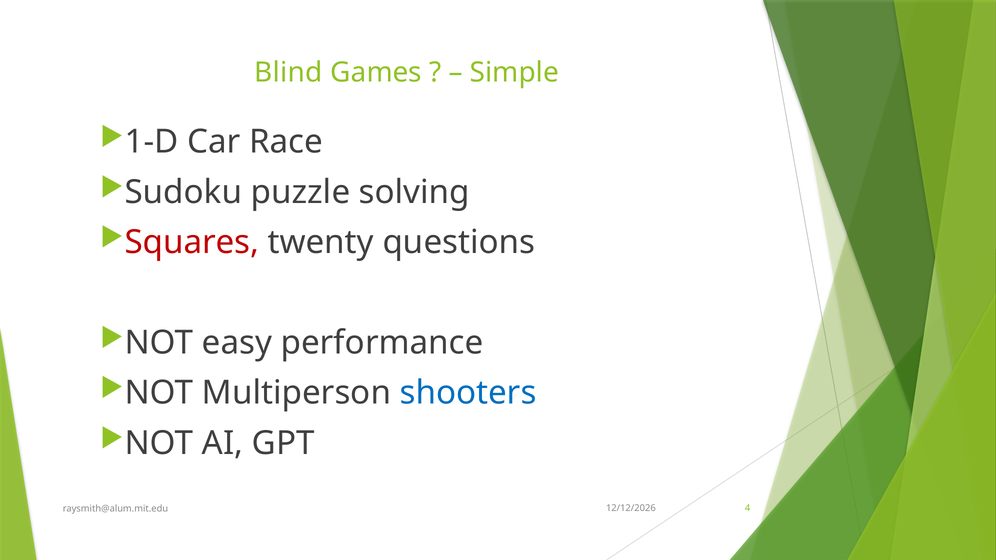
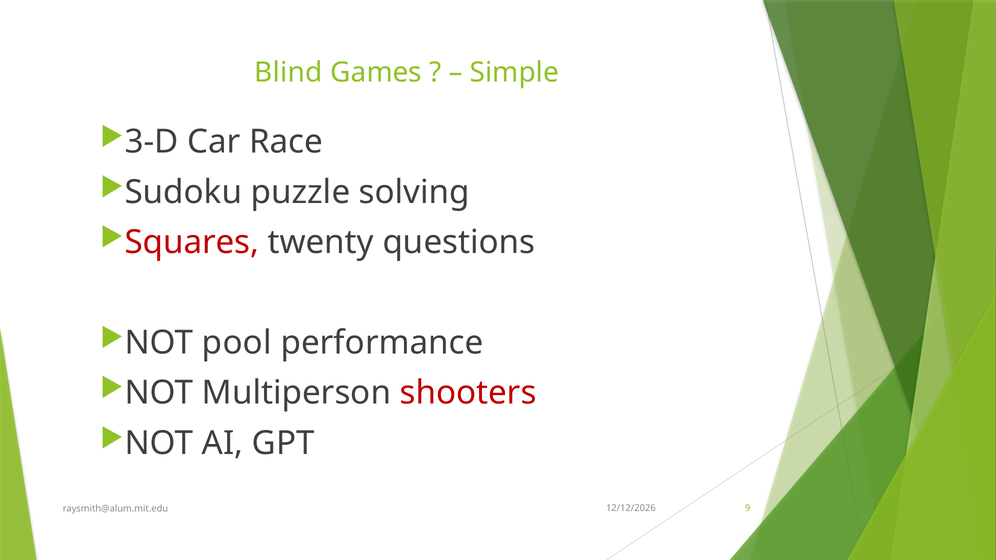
1-D: 1-D -> 3-D (152, 142)
easy: easy -> pool (237, 343)
shooters colour: blue -> red (468, 393)
4: 4 -> 9 (748, 508)
